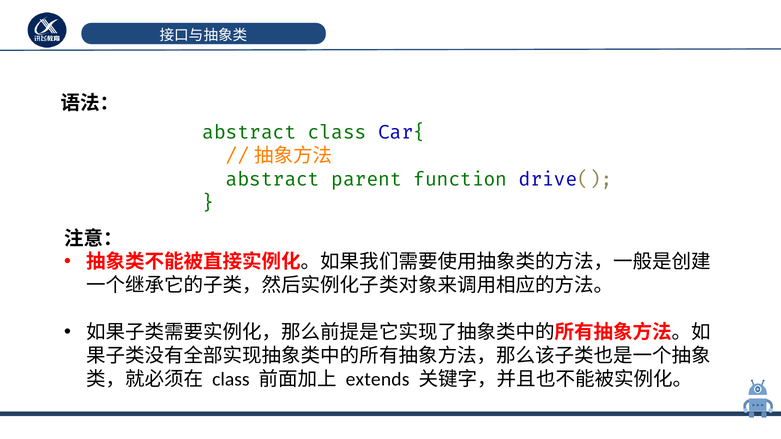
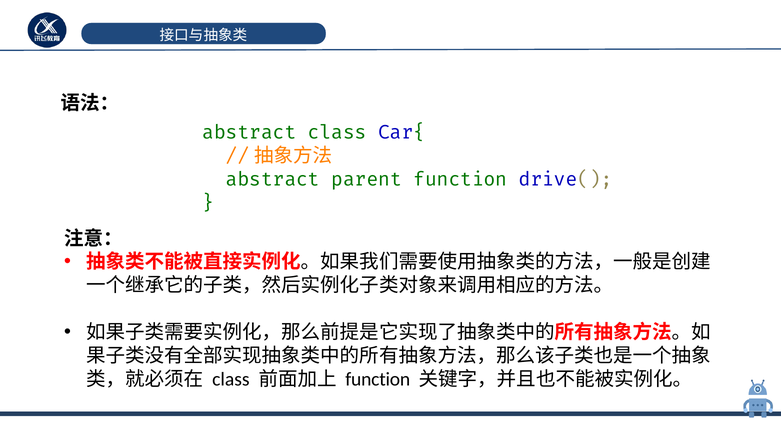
extends: extends -> function (378, 379)
